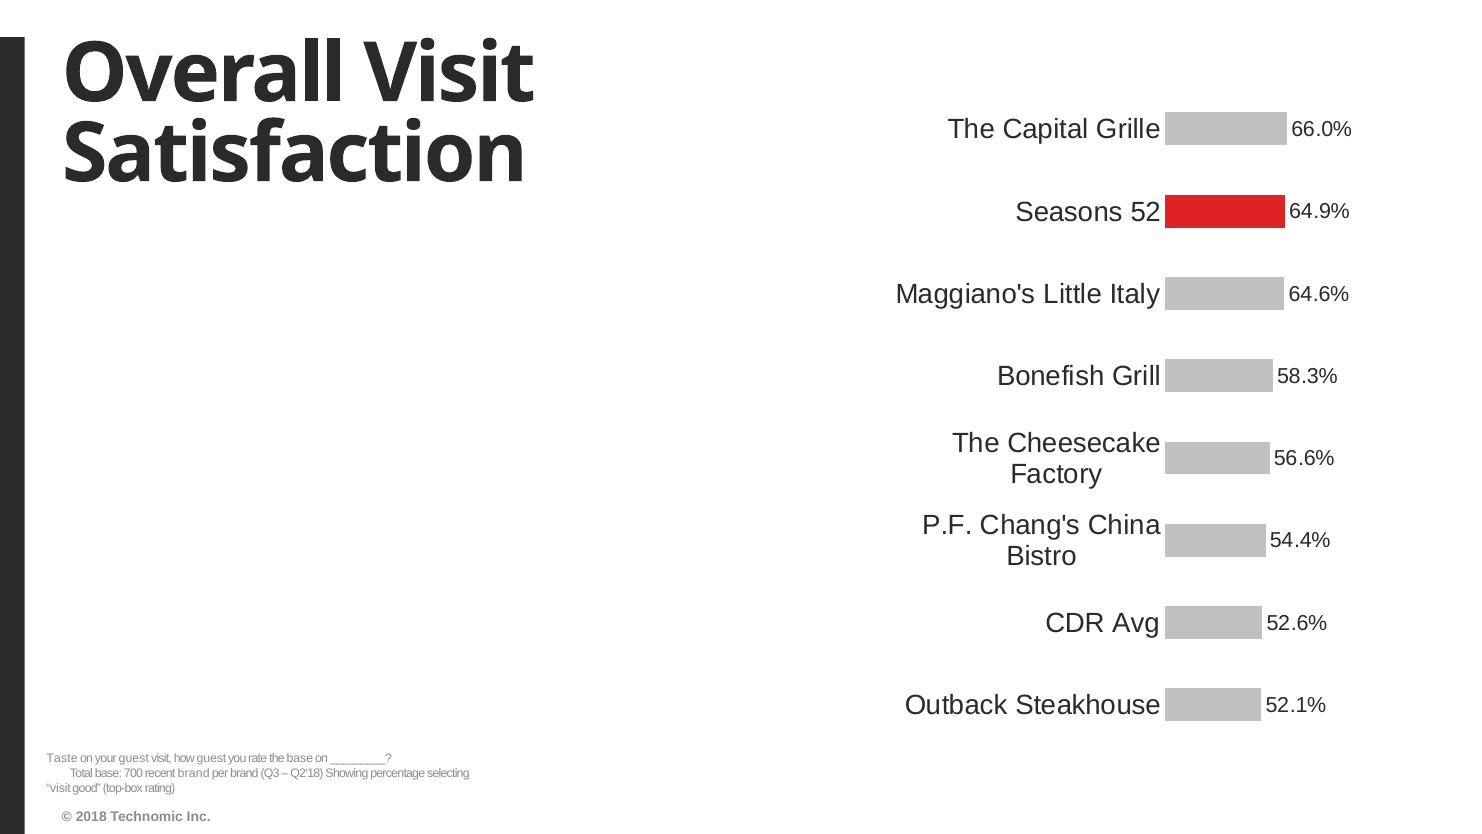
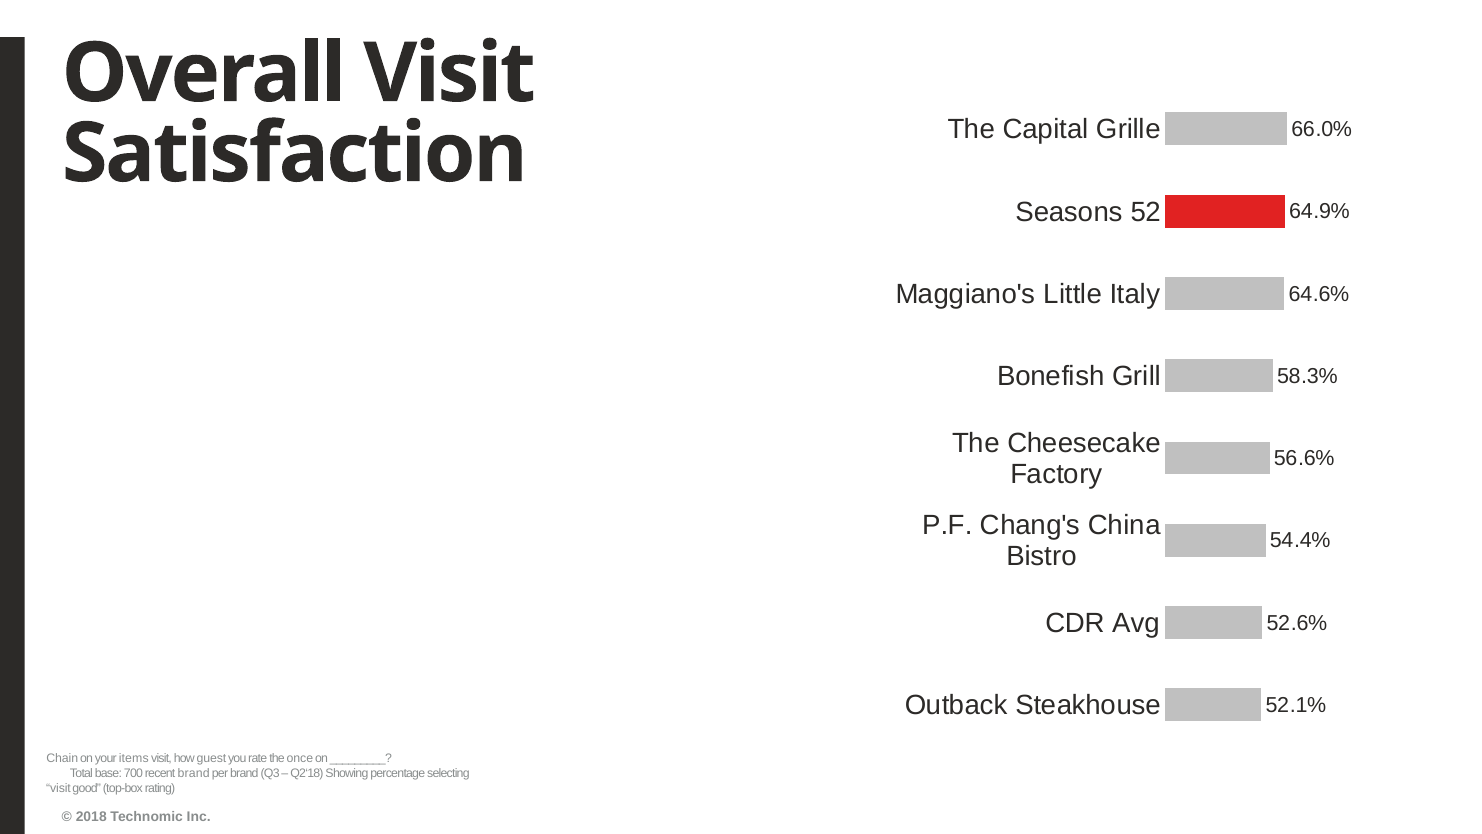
Taste: Taste -> Chain (62, 759)
your guest: guest -> items (134, 759)
the base: base -> once (300, 759)
